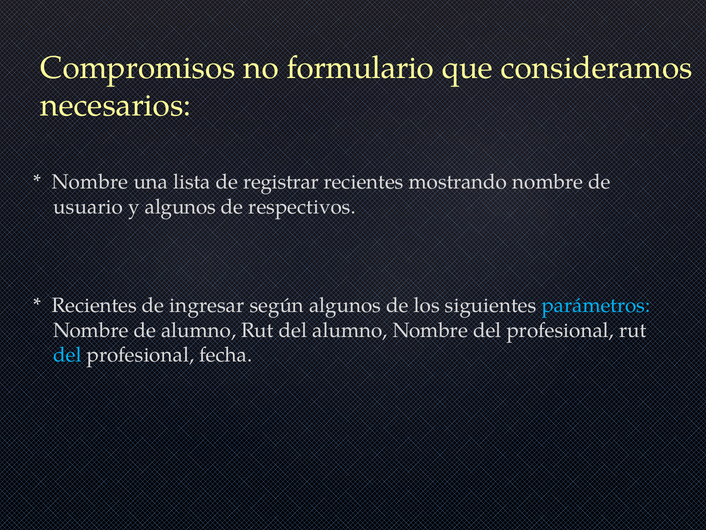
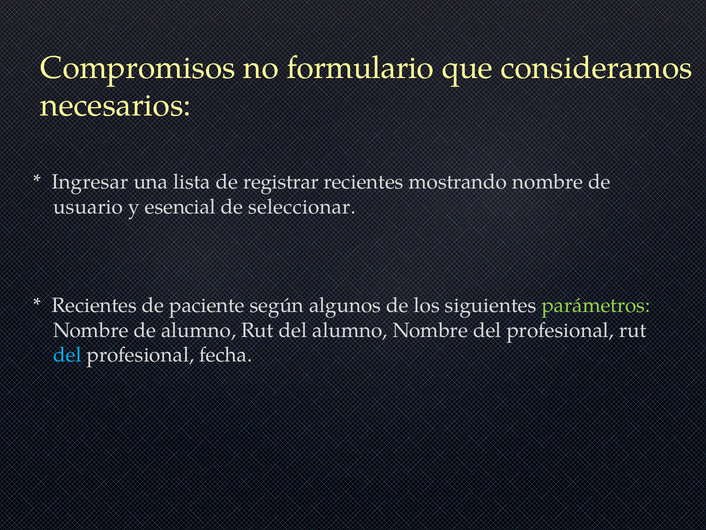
Nombre: Nombre -> Ingresar (90, 182)
y algunos: algunos -> esencial (180, 207)
respectivos: respectivos -> seleccionar (302, 207)
ingresar: ingresar -> paciente (207, 305)
parámetros colour: light blue -> light green (596, 305)
